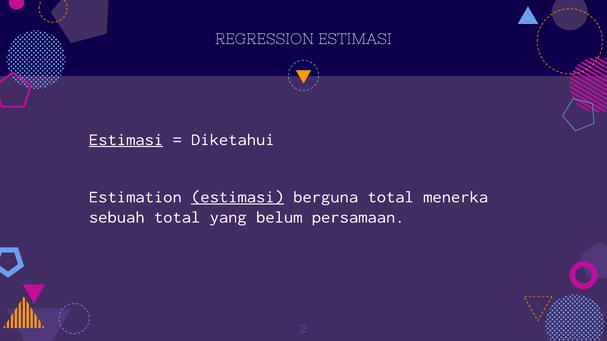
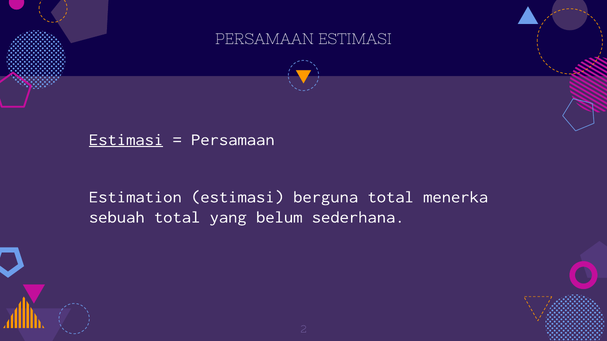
REGRESSION: REGRESSION -> PERSAMAAN (264, 39)
Diketahui: Diketahui -> Persamaan (233, 140)
estimasi underline: present -> none (237, 197)
persamaan: persamaan -> sederhana (358, 217)
